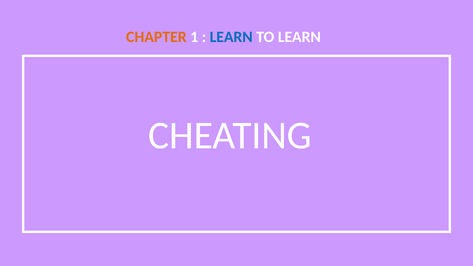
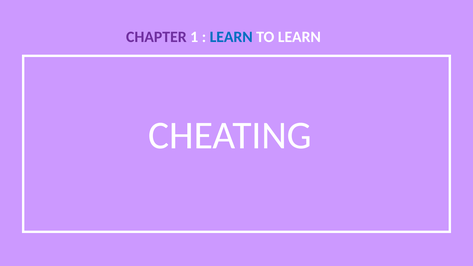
CHAPTER colour: orange -> purple (156, 37)
